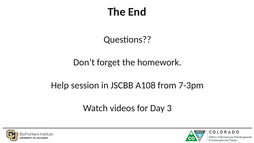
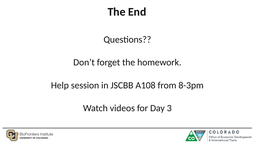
7-3pm: 7-3pm -> 8-3pm (191, 85)
